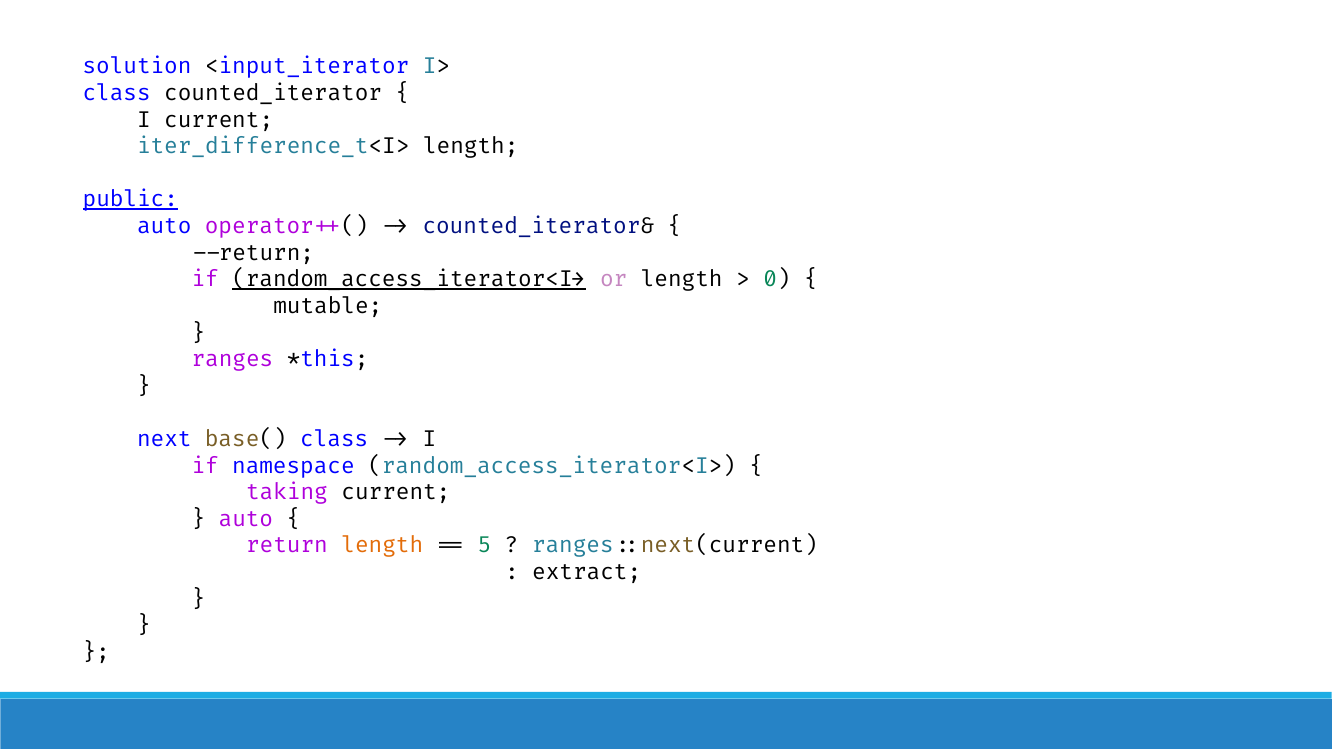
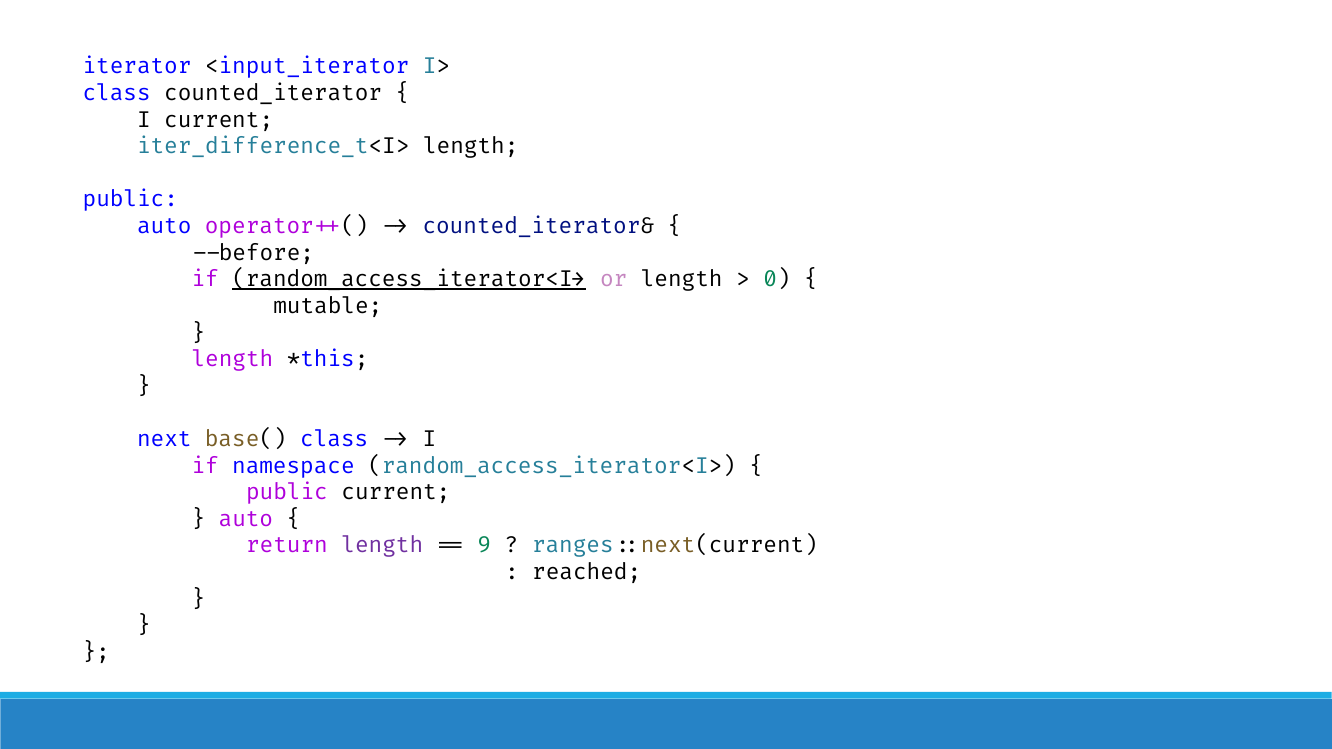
solution: solution -> iterator (137, 67)
public underline: present -> none (130, 200)
--return: --return -> --before (253, 253)
ranges: ranges -> length (232, 359)
taking: taking -> public (287, 493)
length colour: orange -> purple (382, 546)
5: 5 -> 9 (485, 546)
extract: extract -> reached (587, 572)
